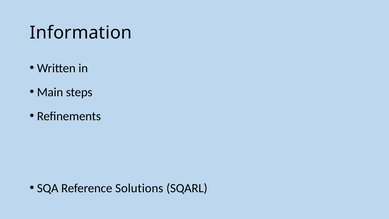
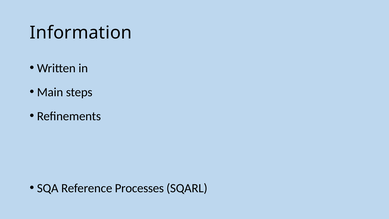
Solutions: Solutions -> Processes (139, 188)
